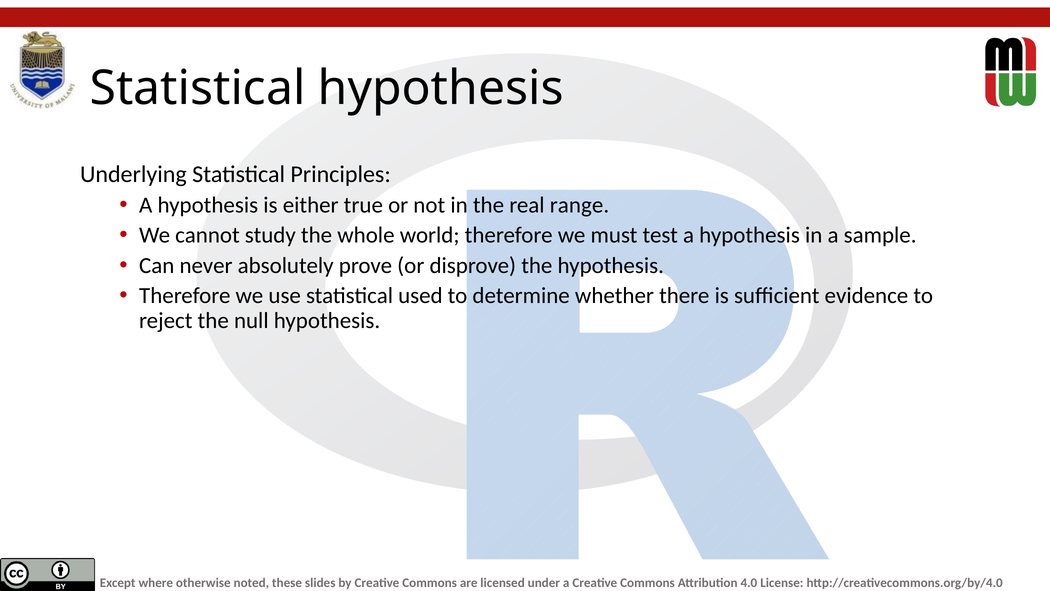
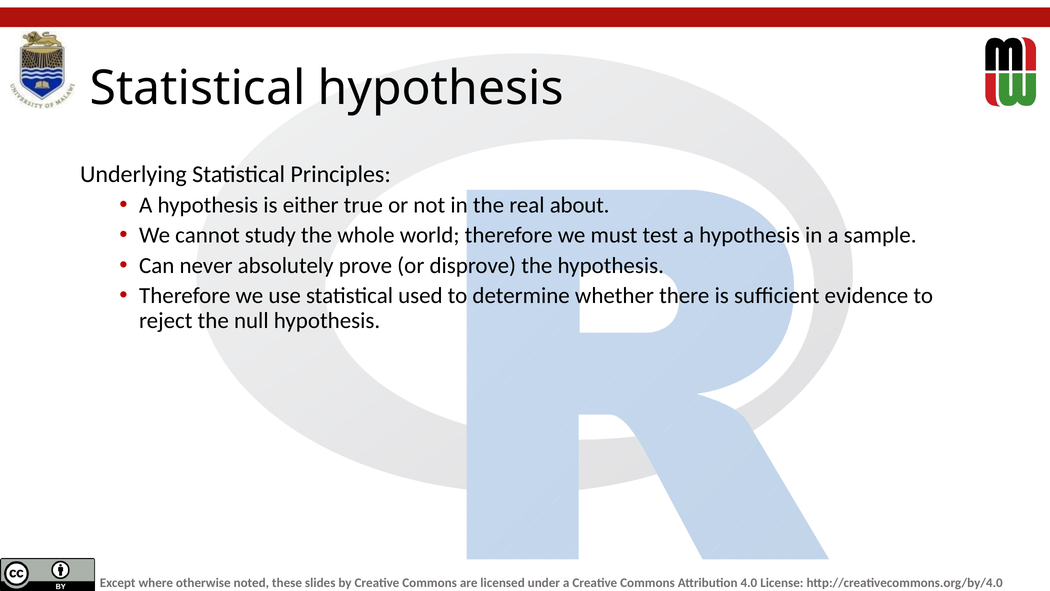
range: range -> about (580, 205)
